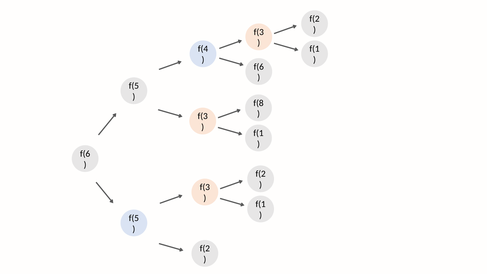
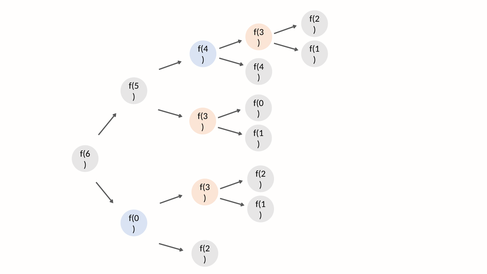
f(6: f(6 -> f(4 (259, 67)
f(8: f(8 -> f(0 (258, 103)
f(5: f(5 -> f(0 (134, 218)
